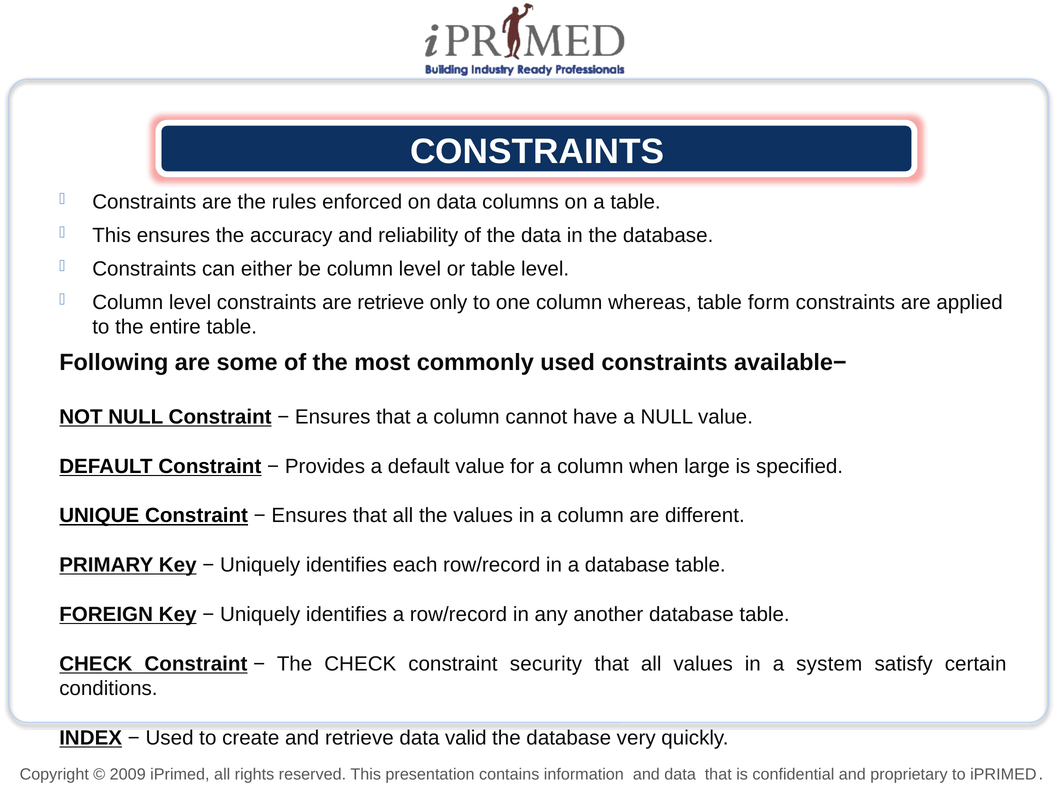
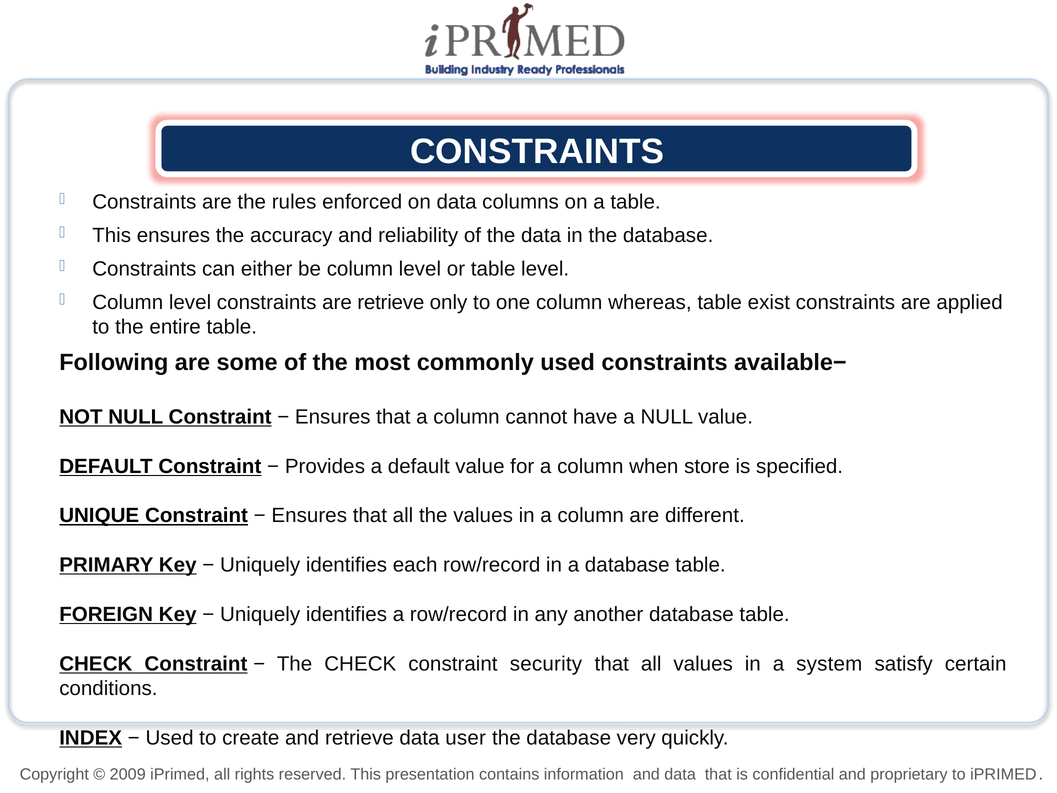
form: form -> exist (769, 302)
large: large -> store (707, 466)
valid: valid -> user (466, 738)
